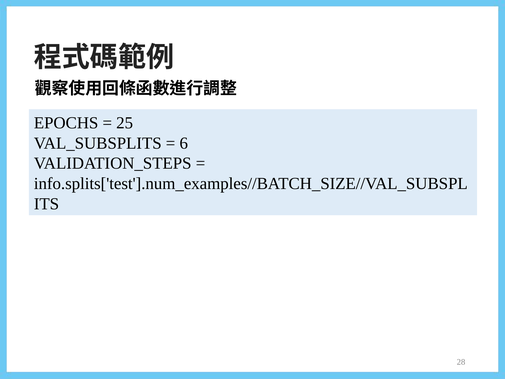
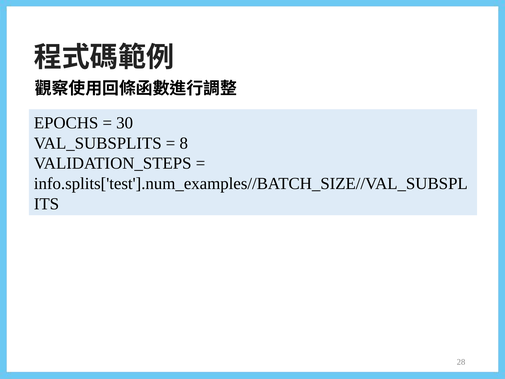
25: 25 -> 30 (125, 123)
6: 6 -> 8 (184, 143)
